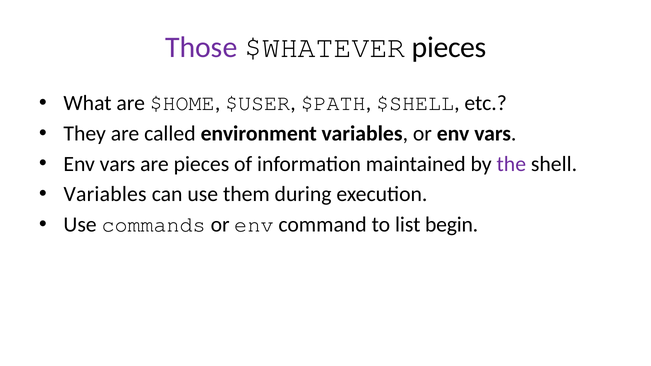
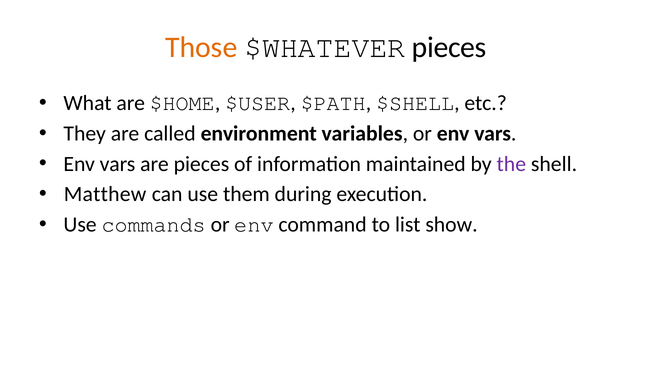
Those colour: purple -> orange (201, 47)
Variables: Variables -> Matthew (105, 194)
begin: begin -> show (451, 225)
